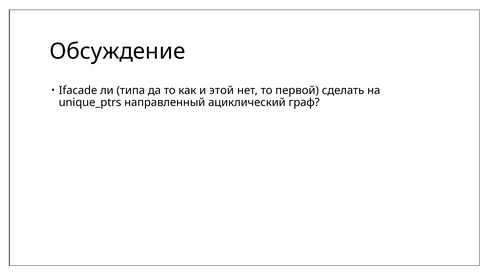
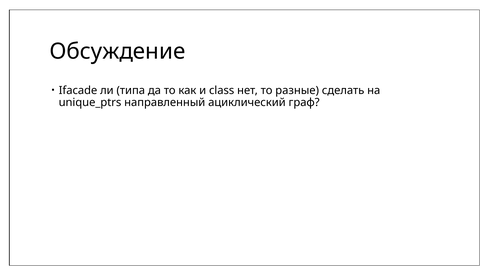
этой: этой -> class (222, 90)
первой: первой -> разные (297, 90)
